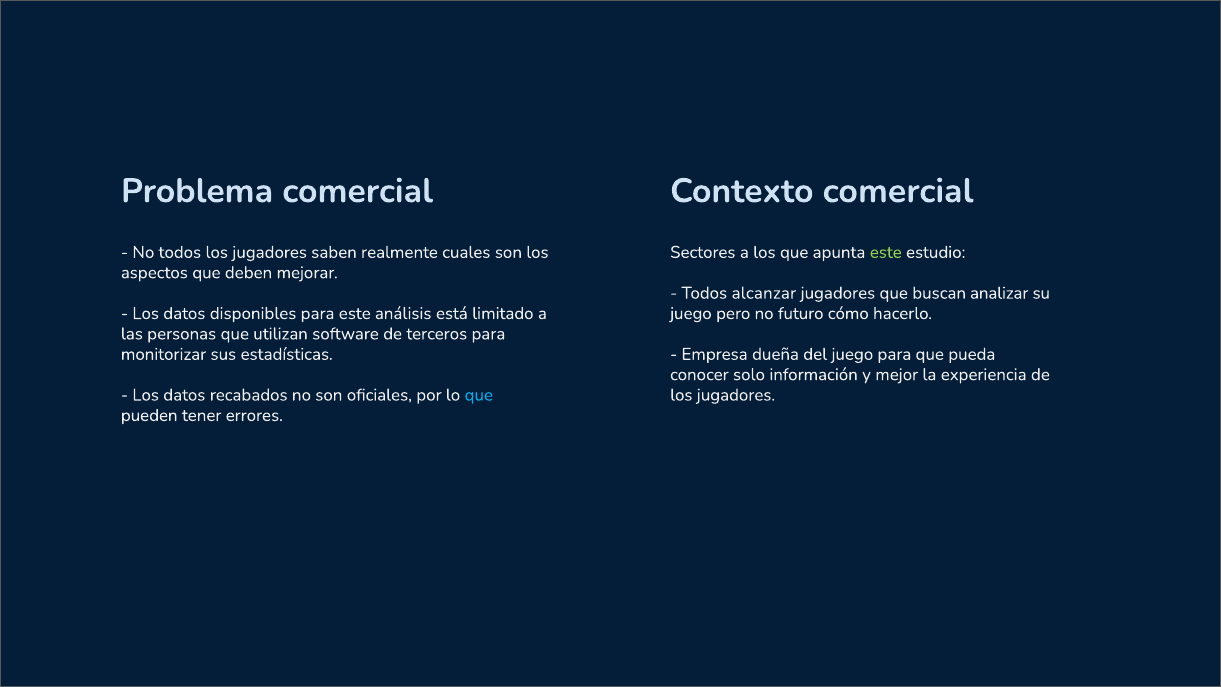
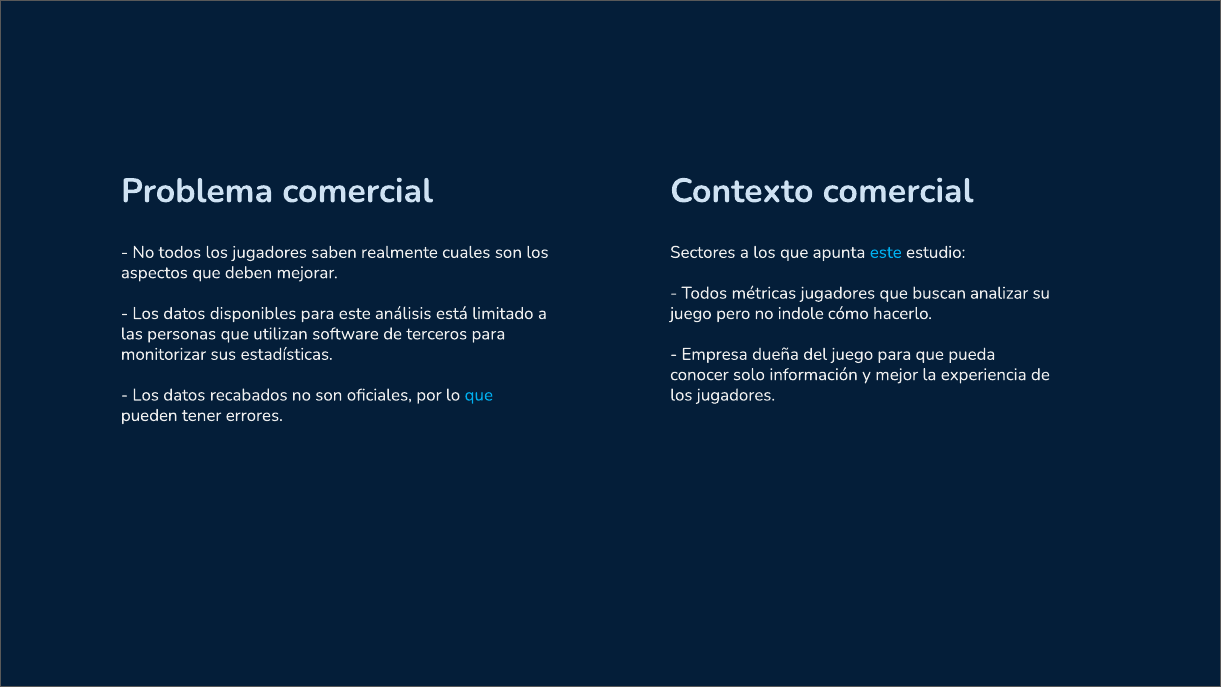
este colour: light green -> light blue (886, 252)
alcanzar: alcanzar -> métricas (764, 293)
futuro: futuro -> indole (801, 313)
